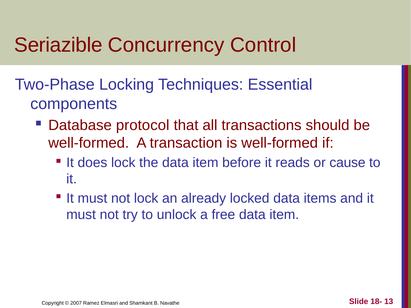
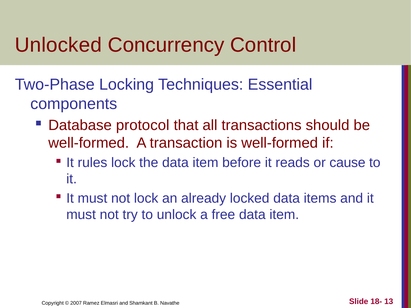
Seriazible: Seriazible -> Unlocked (58, 45)
does: does -> rules (92, 163)
